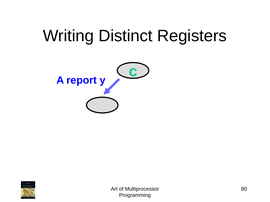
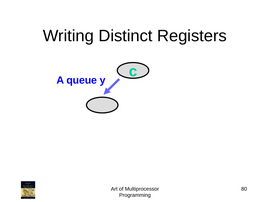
report: report -> queue (82, 80)
